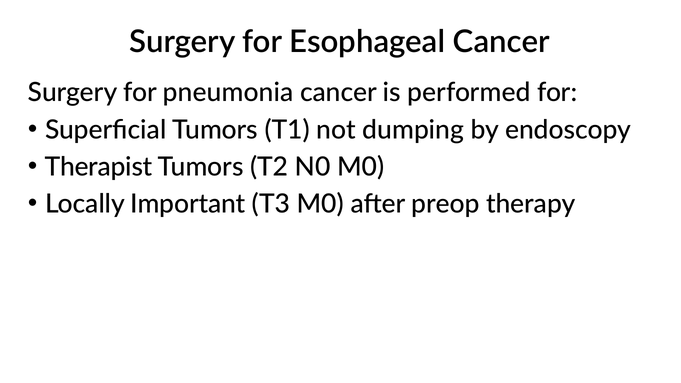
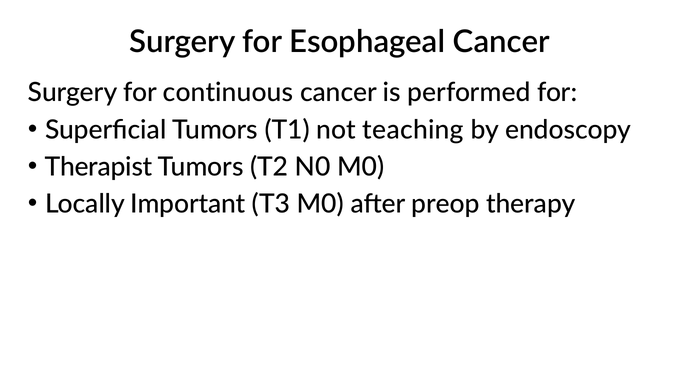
pneumonia: pneumonia -> continuous (228, 93)
dumping: dumping -> teaching (413, 130)
